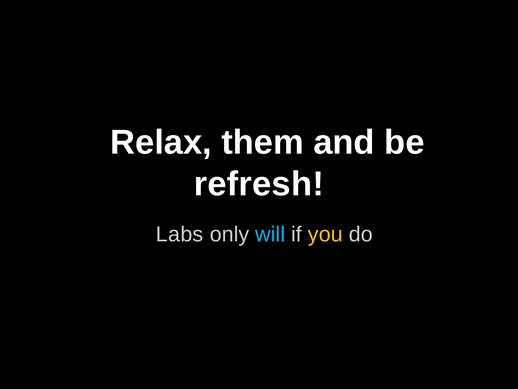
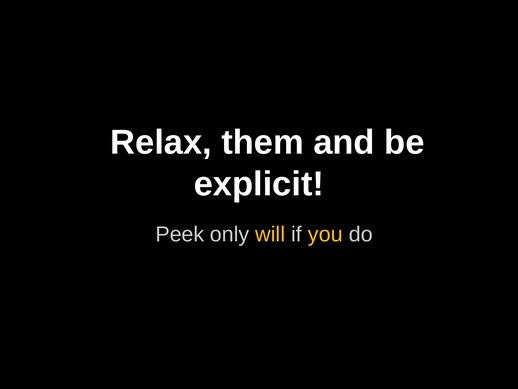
refresh: refresh -> explicit (259, 184)
Labs: Labs -> Peek (180, 234)
will colour: light blue -> yellow (270, 234)
